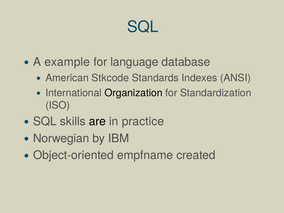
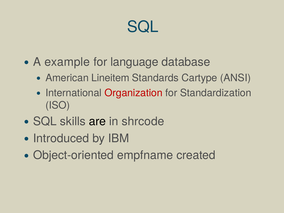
Stkcode: Stkcode -> Lineitem (110, 78)
Indexes: Indexes -> Cartype (199, 78)
Organization colour: black -> red (134, 93)
practice: practice -> shrcode (143, 121)
Norwegian: Norwegian -> Introduced (61, 138)
